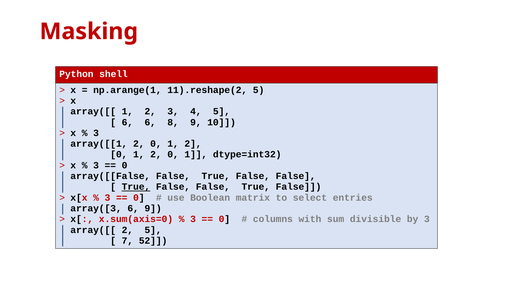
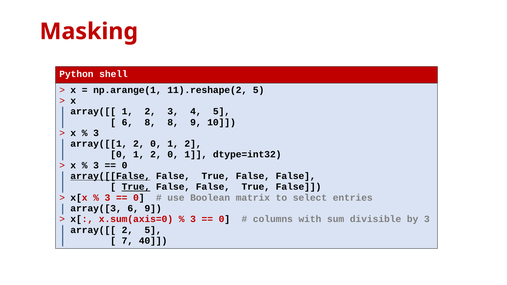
6 6: 6 -> 8 (150, 122)
array([[False underline: none -> present (110, 176)
52: 52 -> 40 (153, 241)
